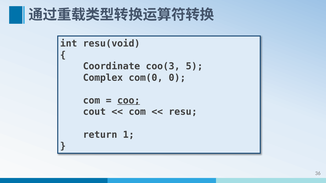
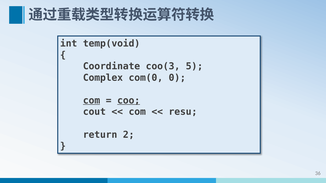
resu(void: resu(void -> temp(void (112, 44)
com underline: none -> present (92, 101)
1: 1 -> 2 (129, 135)
